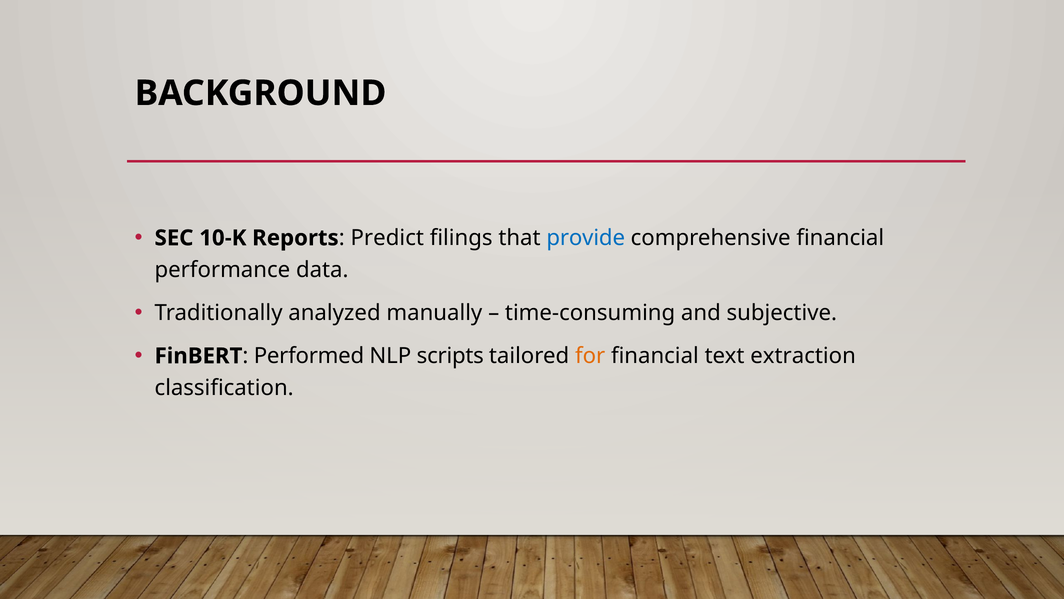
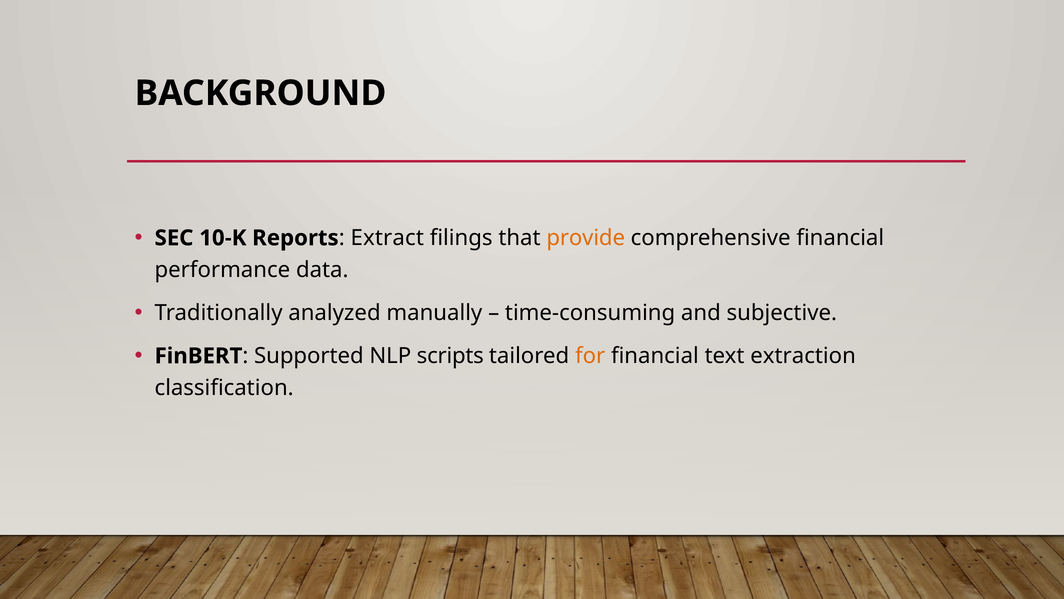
Predict: Predict -> Extract (387, 238)
provide colour: blue -> orange (586, 238)
Performed: Performed -> Supported (309, 356)
